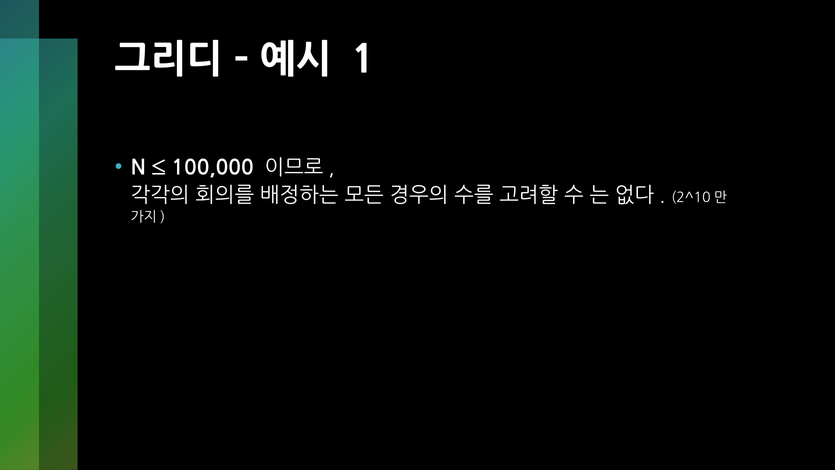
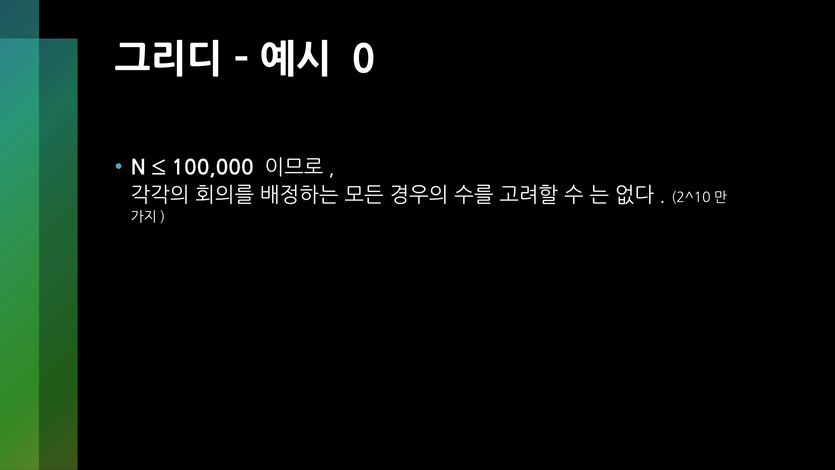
1: 1 -> 0 (363, 60)
